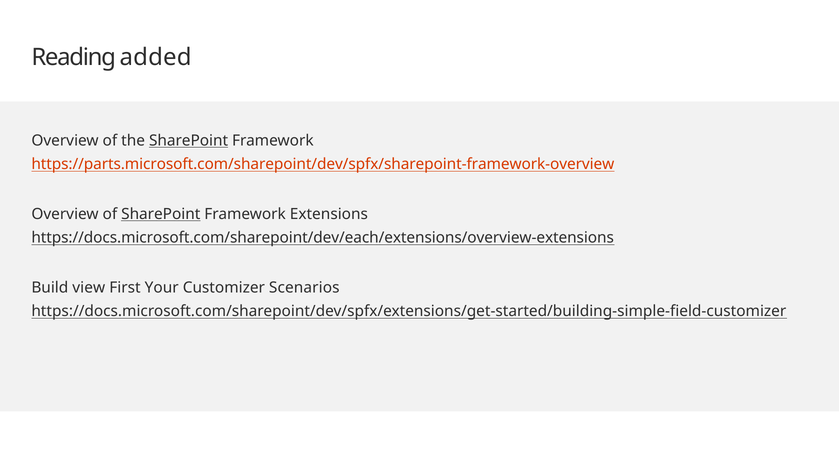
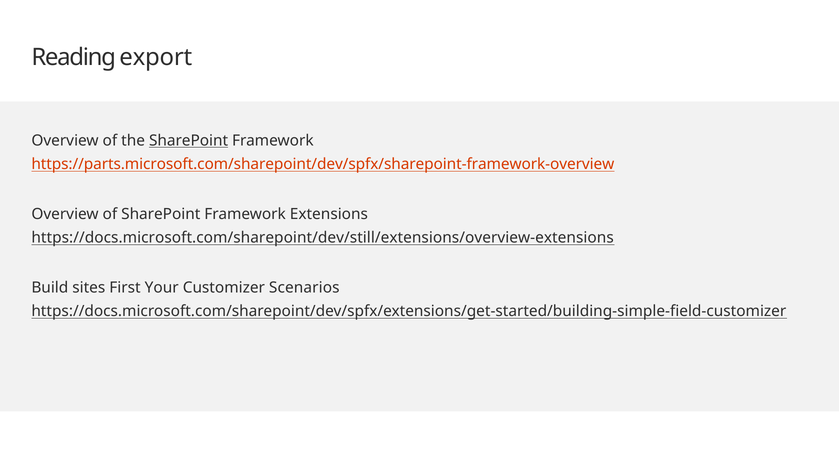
added: added -> export (156, 57)
SharePoint underline: present -> none (161, 214)
https://docs.microsoft.com/sharepoint/dev/each/extensions/overview-extensions: https://docs.microsoft.com/sharepoint/dev/each/extensions/overview-extensions -> https://docs.microsoft.com/sharepoint/dev/still/extensions/overview-extensions (323, 238)
view: view -> sites (89, 287)
